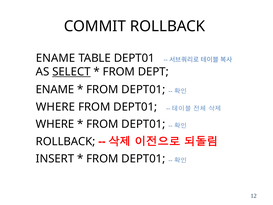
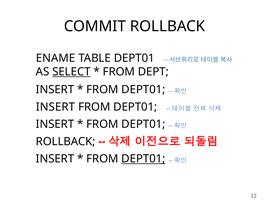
ENAME: ENAME -> INSERT (55, 89)
WHERE: WHERE -> INSERT (55, 107)
WHERE: WHERE -> INSERT (55, 124)
DEPT01 underline: none -> present (143, 159)
